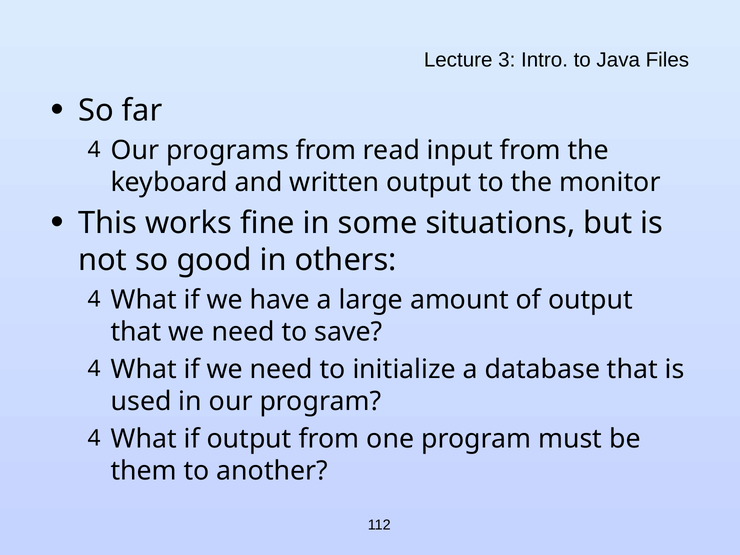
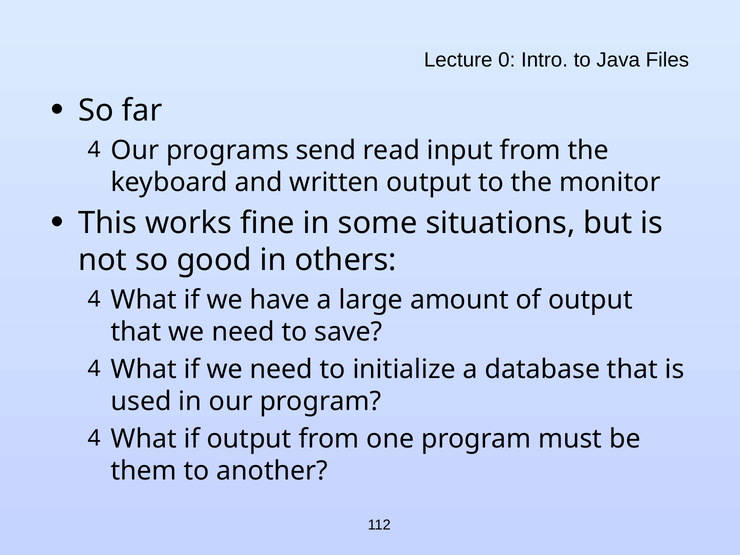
3: 3 -> 0 (507, 60)
programs from: from -> send (326, 150)
